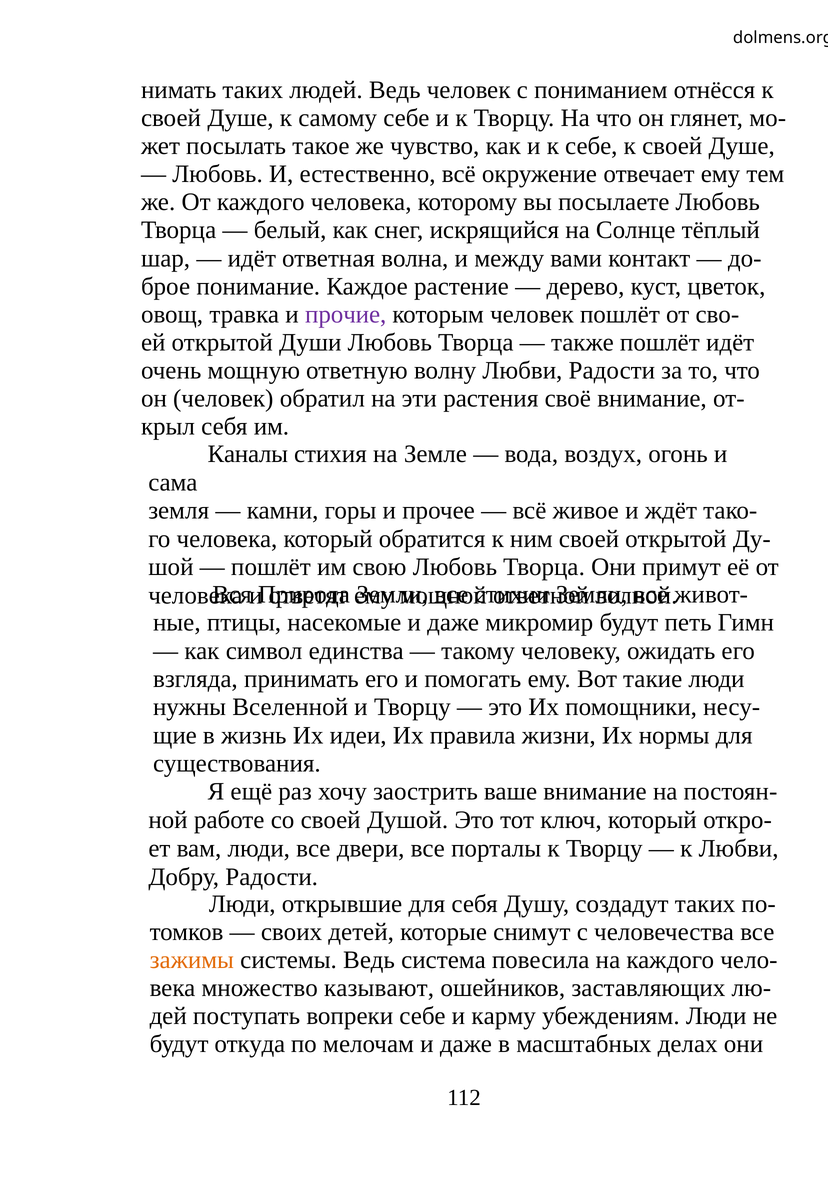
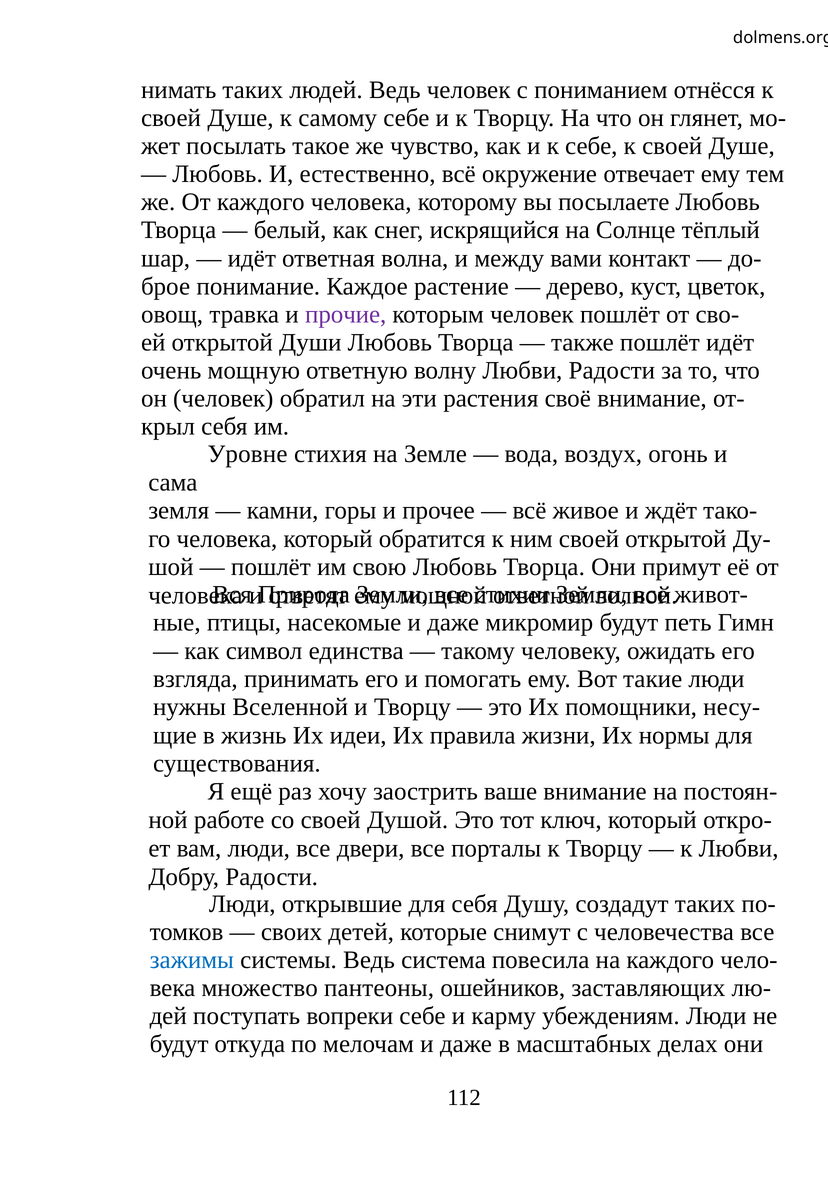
Каналы: Каналы -> Уровне (248, 454)
зажимы colour: orange -> blue (192, 959)
казывают: казывают -> пантеоны (379, 987)
